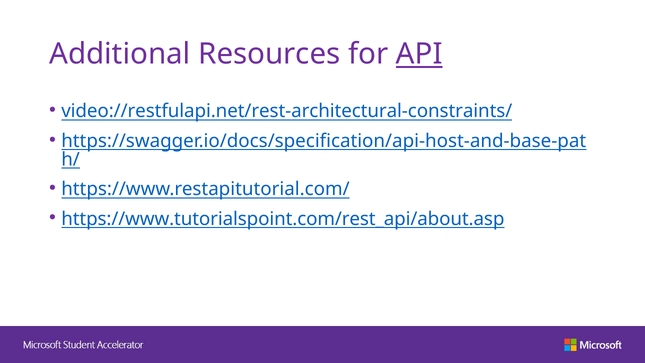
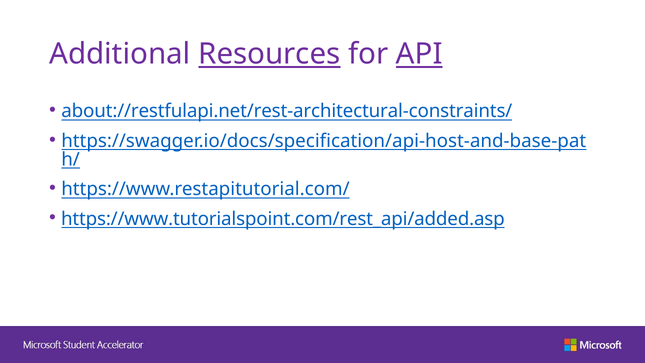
Resources underline: none -> present (269, 54)
video://restfulapi.net/rest-architectural-constraints/: video://restfulapi.net/rest-architectural-constraints/ -> about://restfulapi.net/rest-architectural-constraints/ (287, 111)
https://www.tutorialspoint.com/rest_api/about.asp: https://www.tutorialspoint.com/rest_api/about.asp -> https://www.tutorialspoint.com/rest_api/added.asp (283, 219)
